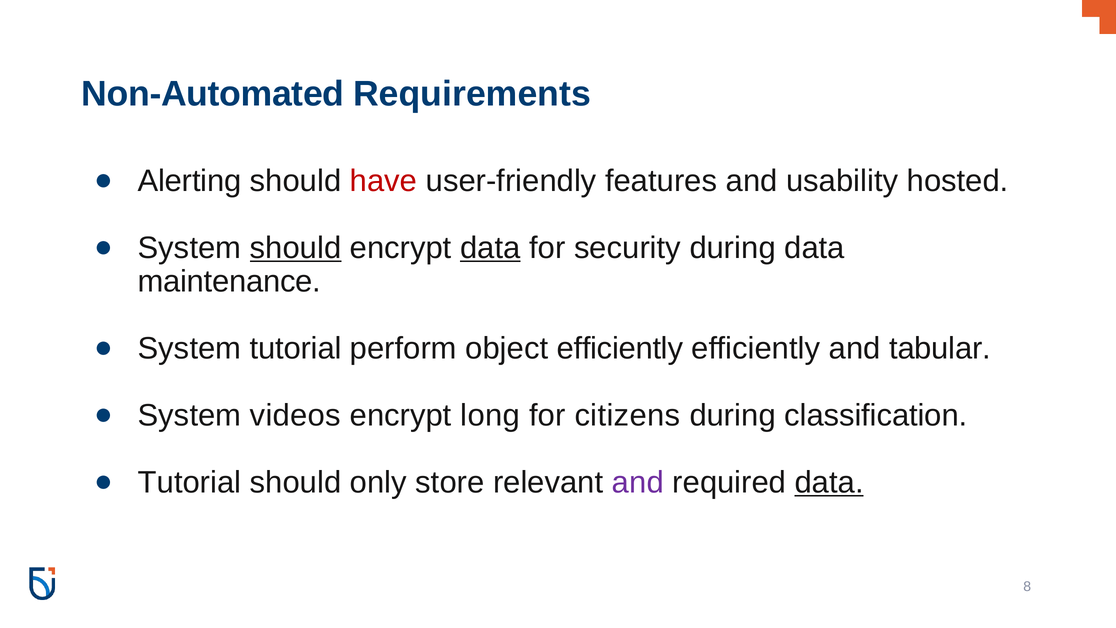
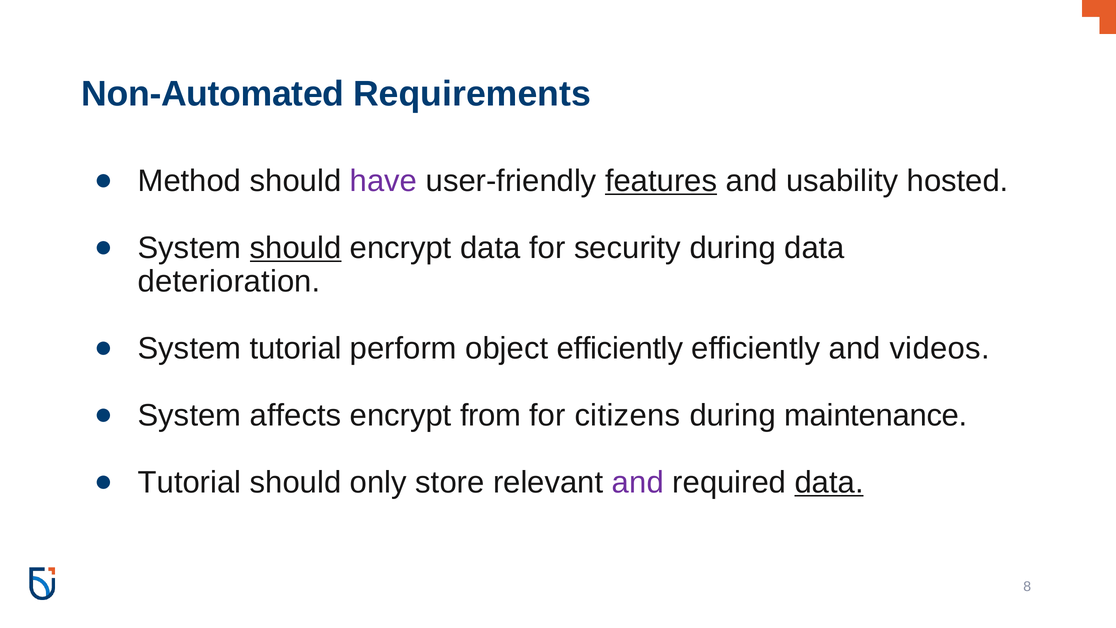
Alerting: Alerting -> Method (190, 181)
have colour: red -> purple (383, 181)
features underline: none -> present (661, 181)
data underline: present -> none (490, 248)
maintenance: maintenance -> deterioration (229, 281)
tabular: tabular -> videos (940, 348)
videos: videos -> affects (296, 415)
long: long -> from (491, 415)
classification: classification -> maintenance (876, 415)
